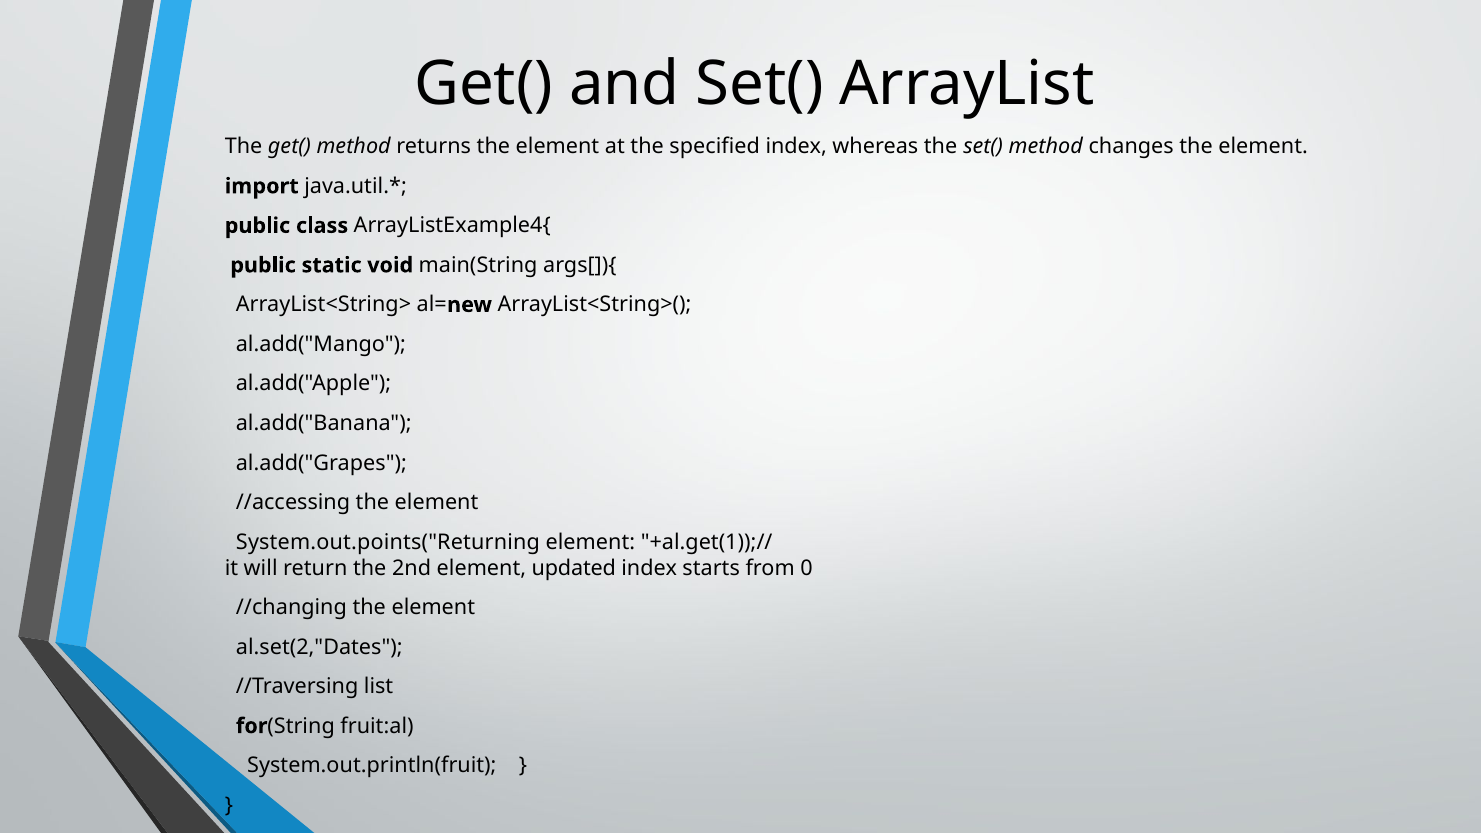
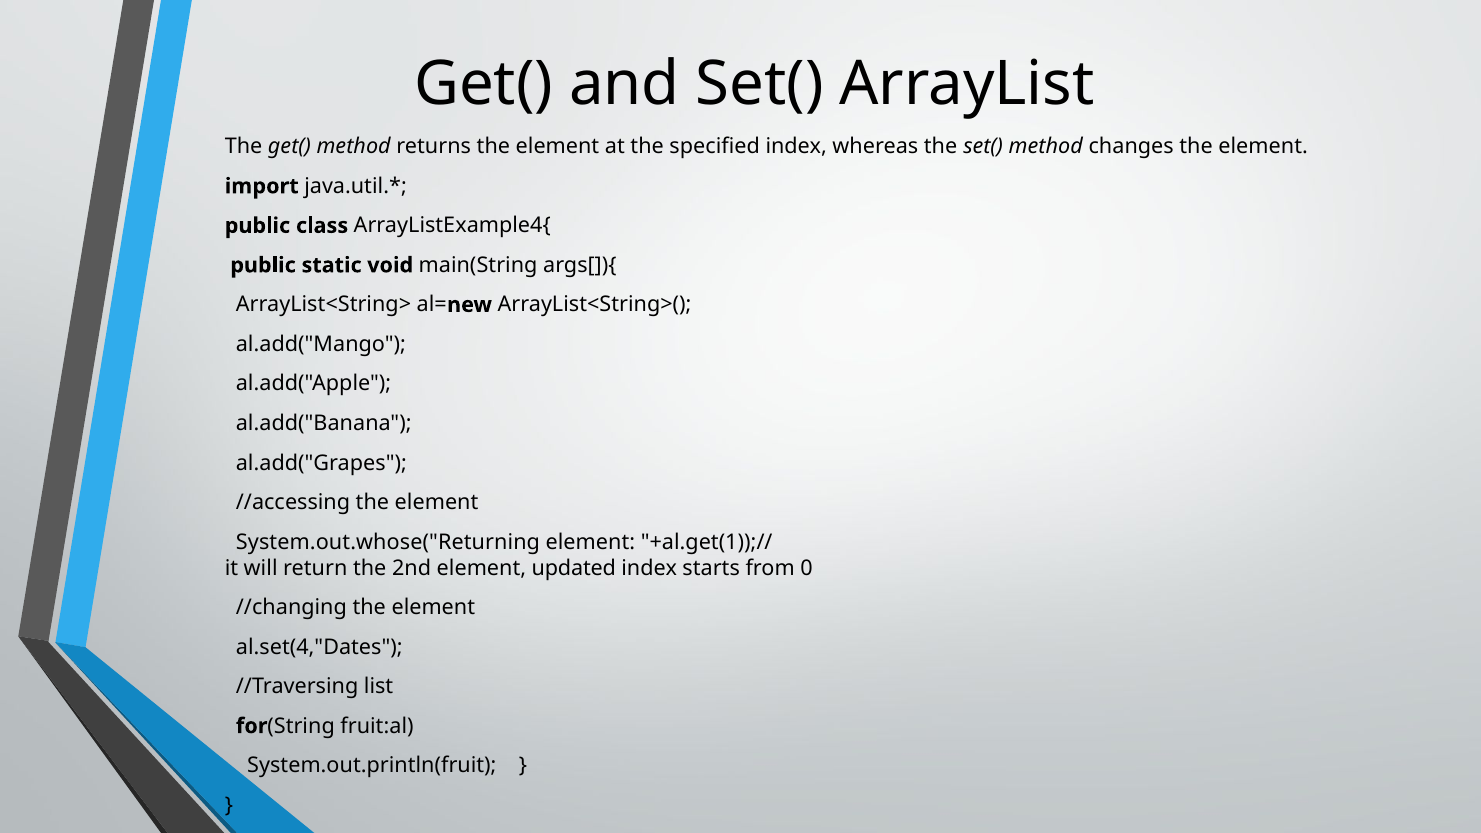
System.out.points("Returning: System.out.points("Returning -> System.out.whose("Returning (388, 542)
al.set(2,"Dates: al.set(2,"Dates -> al.set(4,"Dates (319, 647)
